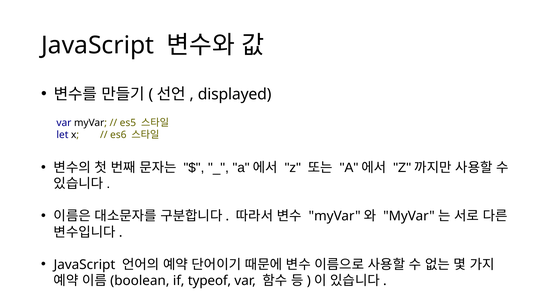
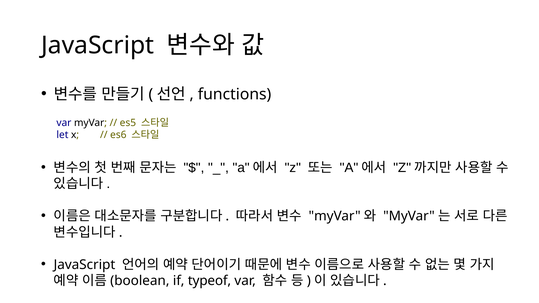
displayed: displayed -> functions (235, 94)
